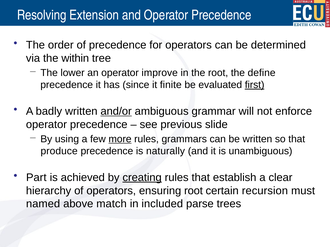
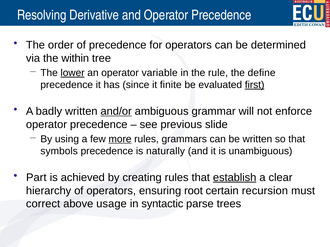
Extension: Extension -> Derivative (94, 15)
lower underline: none -> present (73, 73)
improve: improve -> variable (160, 73)
the root: root -> rule (218, 73)
produce: produce -> symbols (59, 151)
creating underline: present -> none (142, 178)
establish underline: none -> present (235, 178)
named: named -> correct (43, 204)
match: match -> usage (112, 204)
included: included -> syntactic (162, 204)
